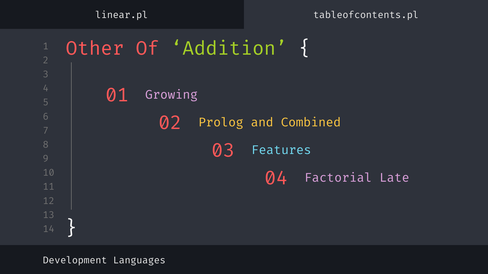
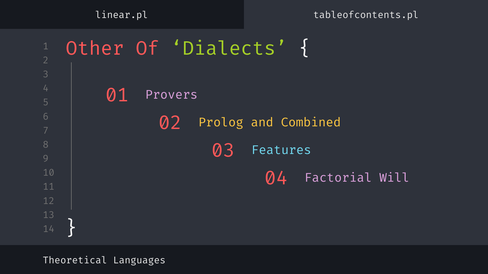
Addition: Addition -> Dialects (229, 49)
Growing: Growing -> Provers (171, 95)
Late: Late -> Will (394, 178)
Development: Development -> Theoretical (75, 261)
